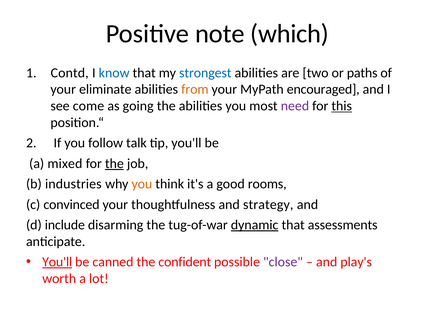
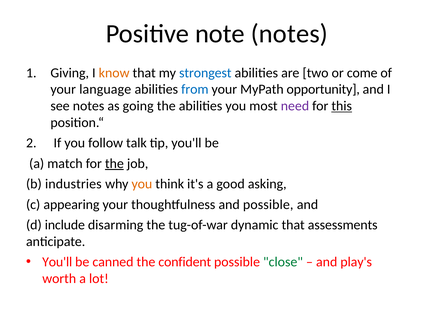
note which: which -> notes (289, 34)
Contd: Contd -> Giving (70, 73)
know colour: blue -> orange (114, 73)
paths: paths -> come (362, 73)
eliminate: eliminate -> language (105, 90)
from colour: orange -> blue (195, 90)
encouraged: encouraged -> opportunity (323, 90)
see come: come -> notes (89, 106)
mixed: mixed -> match (65, 164)
rooms: rooms -> asking (267, 184)
convinced: convinced -> appearing (71, 205)
and strategy: strategy -> possible (268, 205)
dynamic underline: present -> none (255, 225)
You'll underline: present -> none (57, 262)
close colour: purple -> green (283, 262)
